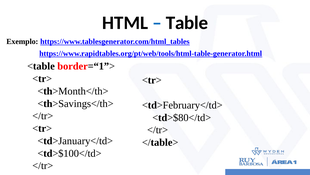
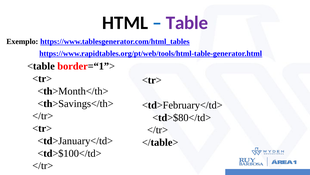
Table colour: black -> purple (187, 23)
